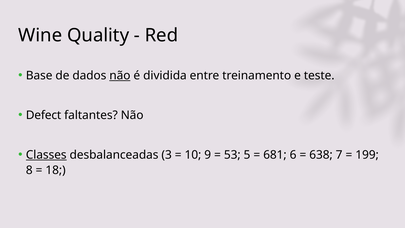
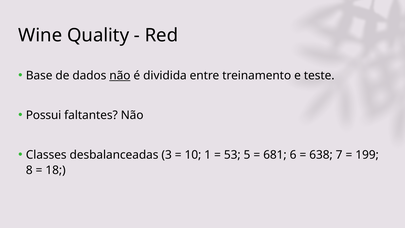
Defect: Defect -> Possui (44, 115)
Classes underline: present -> none (46, 155)
9: 9 -> 1 (208, 155)
